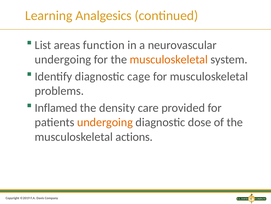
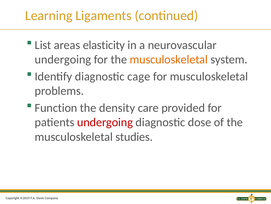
Analgesics: Analgesics -> Ligaments (104, 16)
function: function -> elasticity (104, 45)
Inflamed: Inflamed -> Function (56, 107)
undergoing colour: orange -> red (105, 122)
actions: actions -> studies (134, 136)
